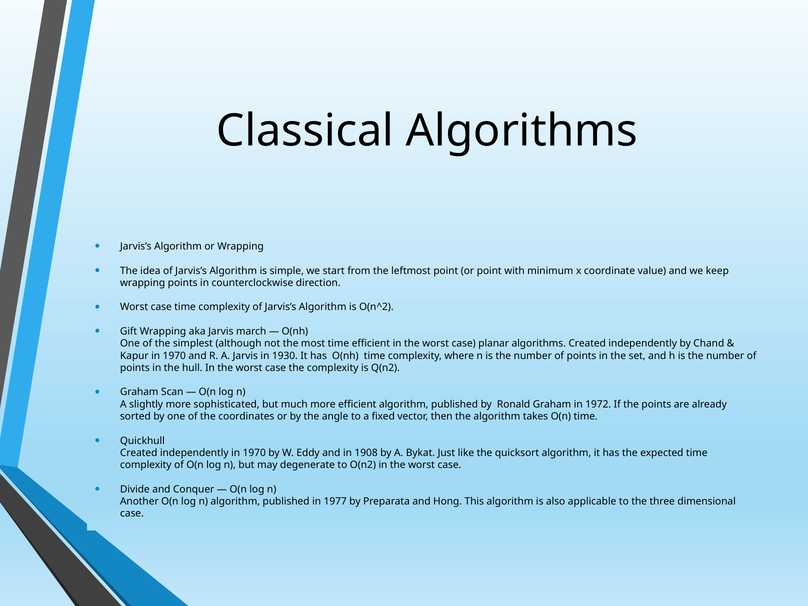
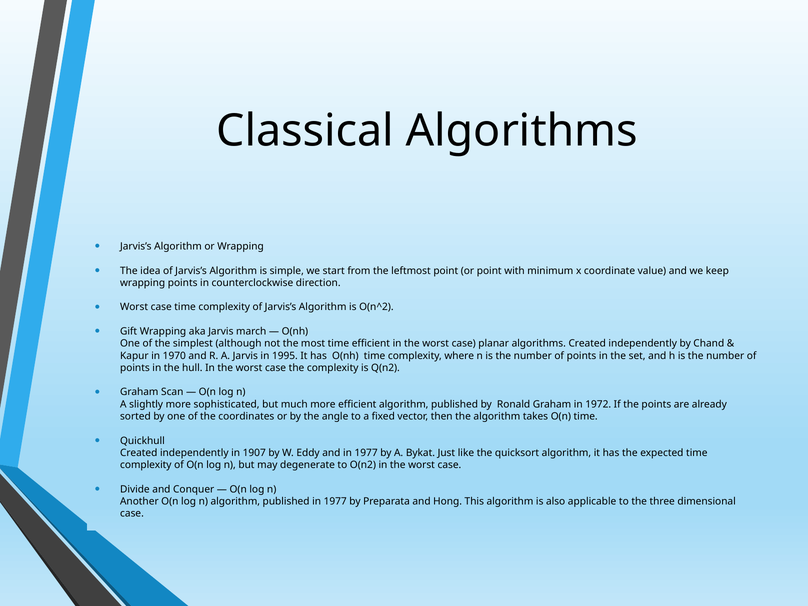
1930: 1930 -> 1995 (285, 356)
independently in 1970: 1970 -> 1907 (254, 453)
and in 1908: 1908 -> 1977 (366, 453)
